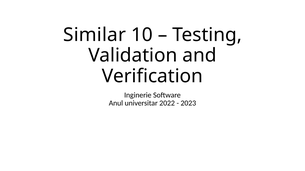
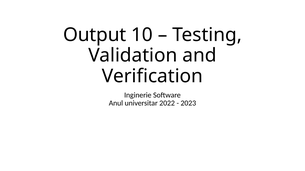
Similar: Similar -> Output (95, 35)
